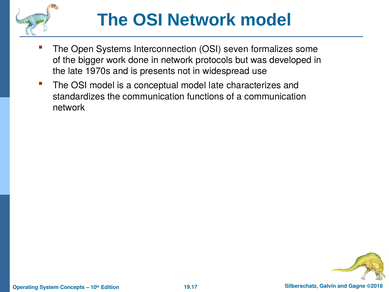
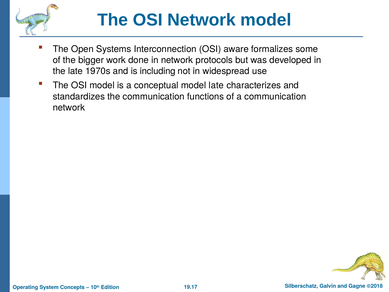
seven: seven -> aware (236, 49)
presents: presents -> including (158, 71)
